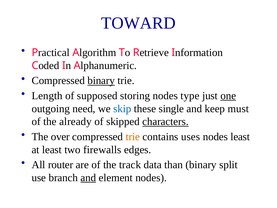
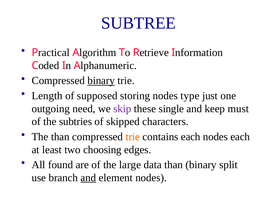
TOWARD: TOWARD -> SUBTREE (138, 23)
one underline: present -> none (228, 96)
skip colour: blue -> purple (122, 109)
already: already -> subtries (76, 121)
characters underline: present -> none (165, 121)
The over: over -> than (60, 137)
contains uses: uses -> each (191, 137)
nodes least: least -> each (240, 137)
firewalls: firewalls -> choosing (102, 149)
router: router -> found (61, 165)
track: track -> large (130, 165)
